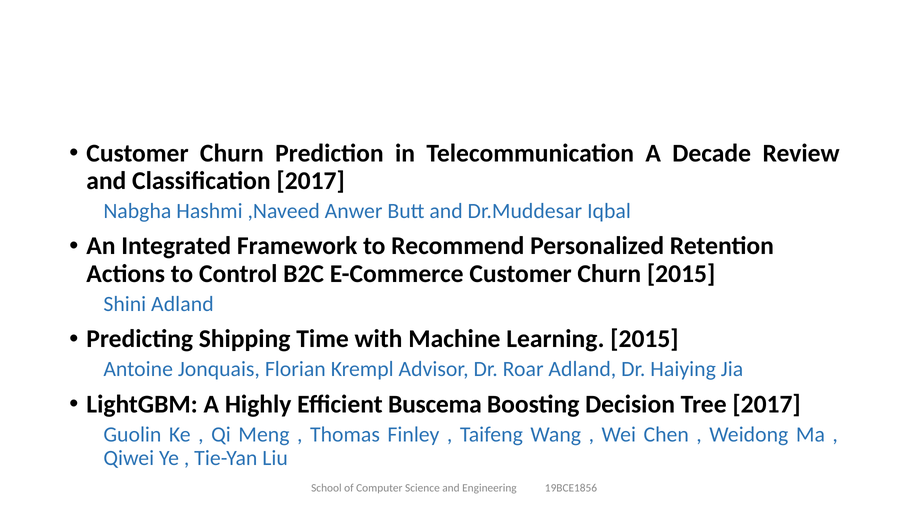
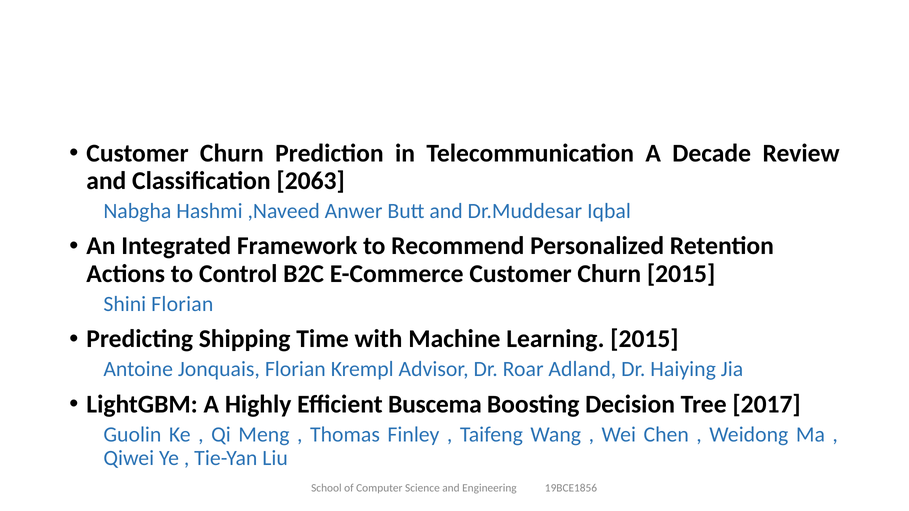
Classification 2017: 2017 -> 2063 (311, 181)
Shini Adland: Adland -> Florian (182, 304)
